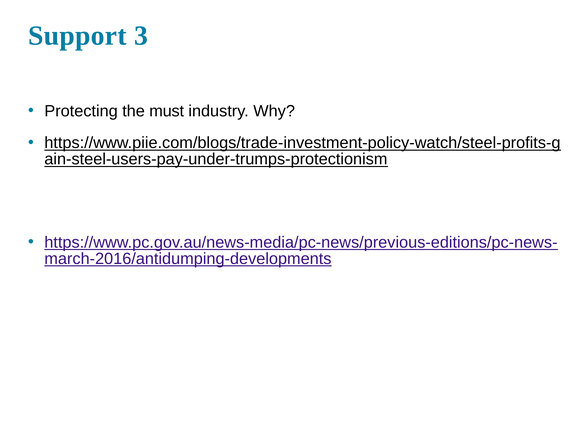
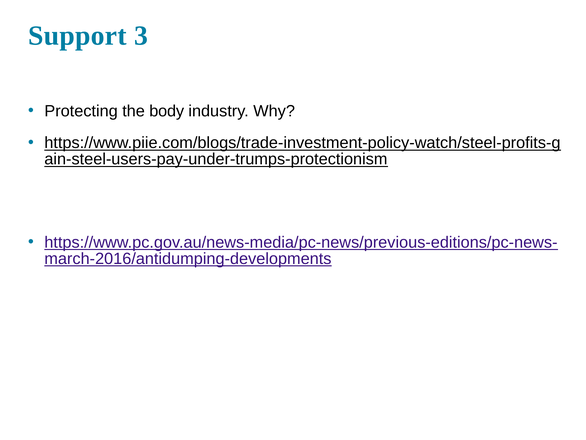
must: must -> body (167, 111)
